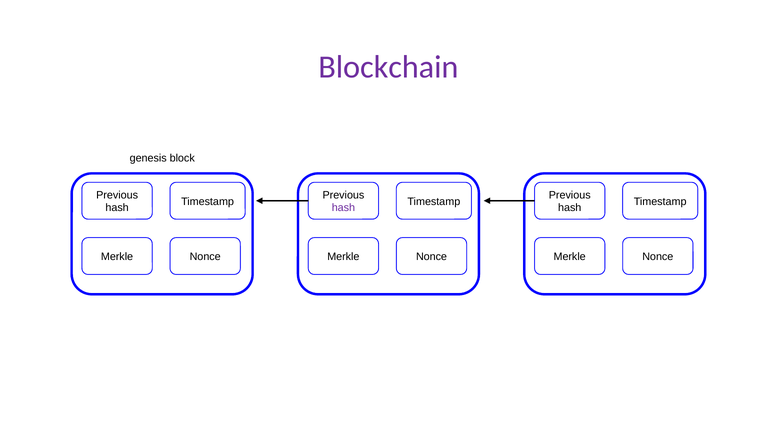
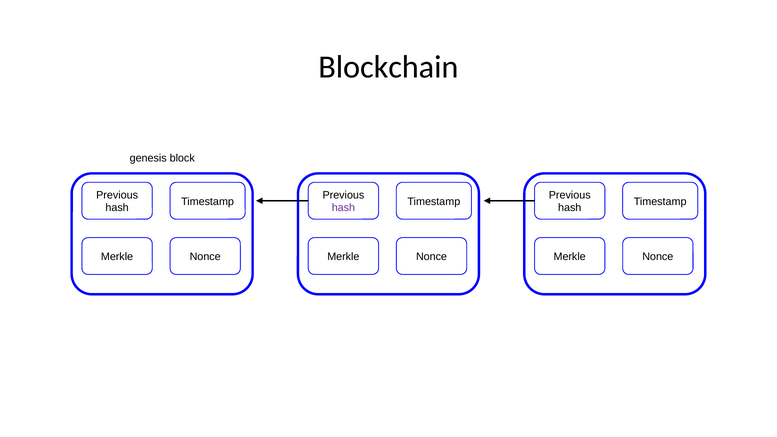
Blockchain colour: purple -> black (388, 67)
